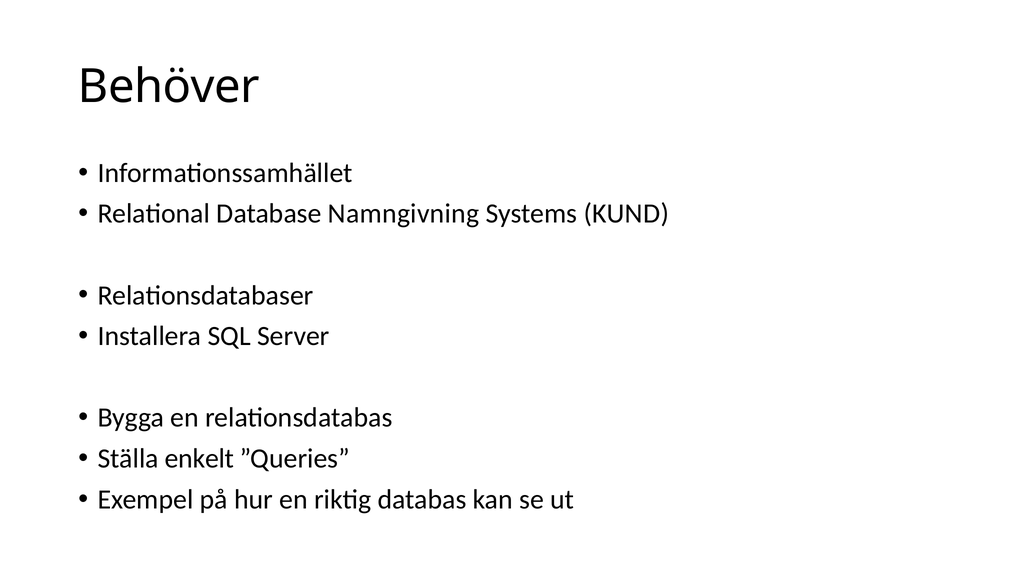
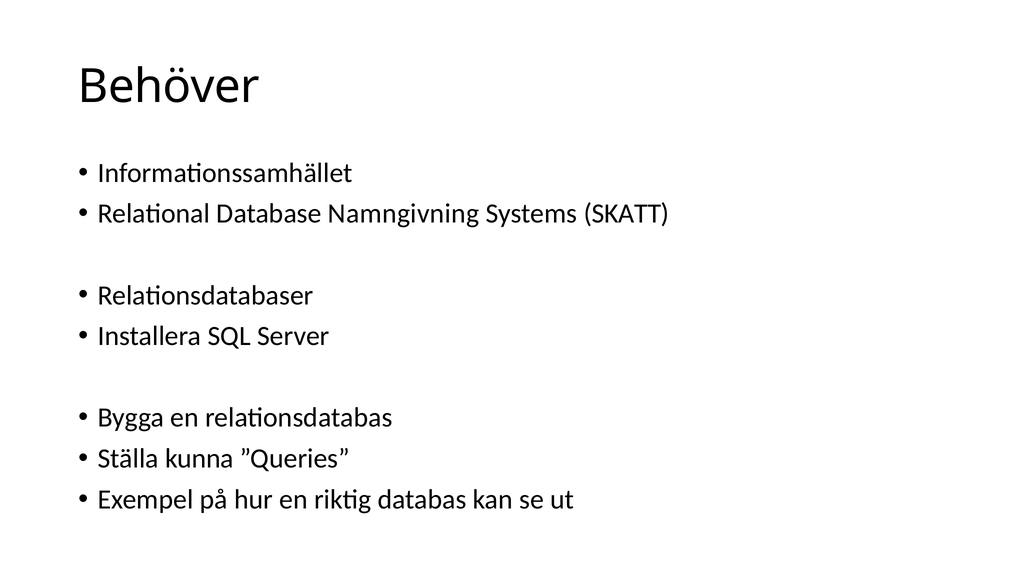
KUND: KUND -> SKATT (626, 213)
enkelt: enkelt -> kunna (199, 458)
